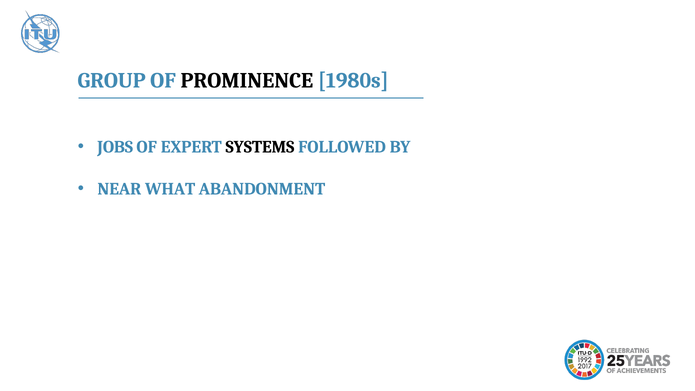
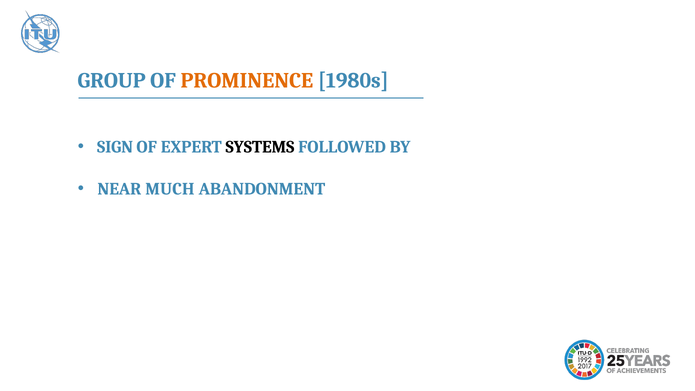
PROMINENCE colour: black -> orange (247, 81)
JOBS: JOBS -> SIGN (115, 147)
WHAT: WHAT -> MUCH (170, 189)
